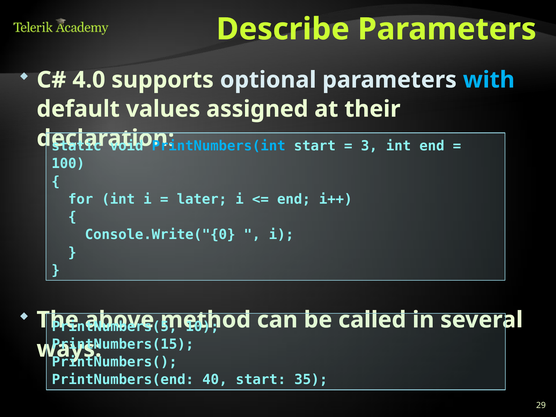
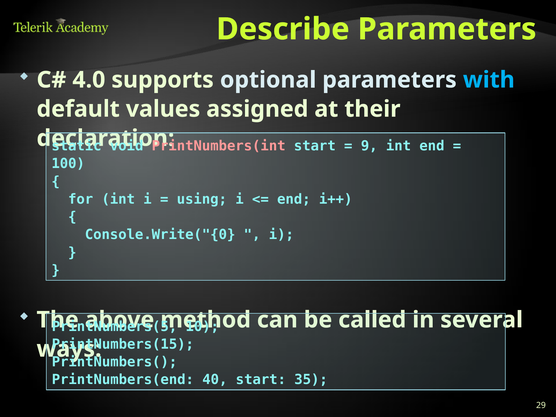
PrintNumbers(int colour: light blue -> pink (219, 146)
3: 3 -> 9 (369, 146)
later: later -> using (202, 199)
